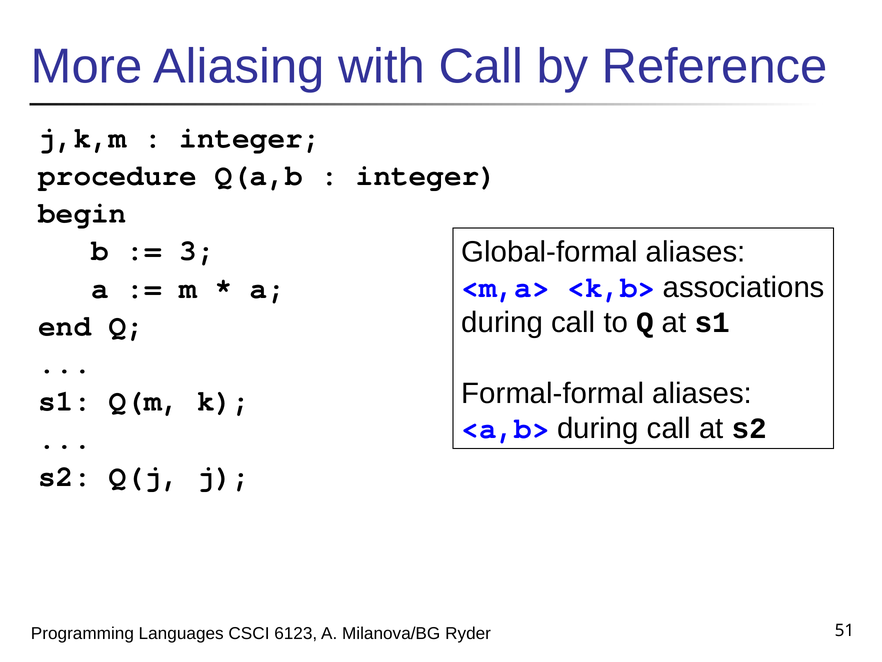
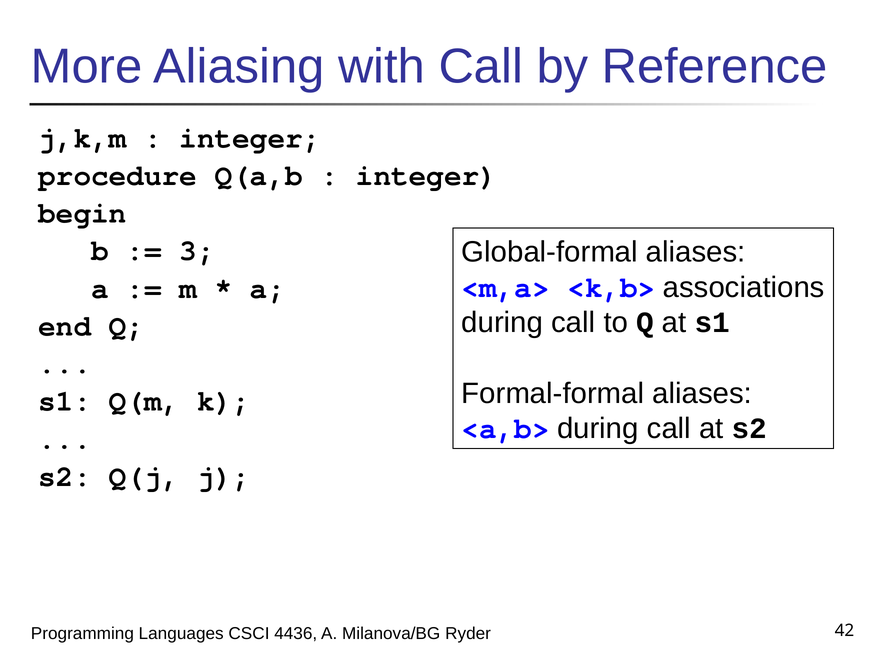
6123: 6123 -> 4436 (296, 633)
51: 51 -> 42 (844, 630)
